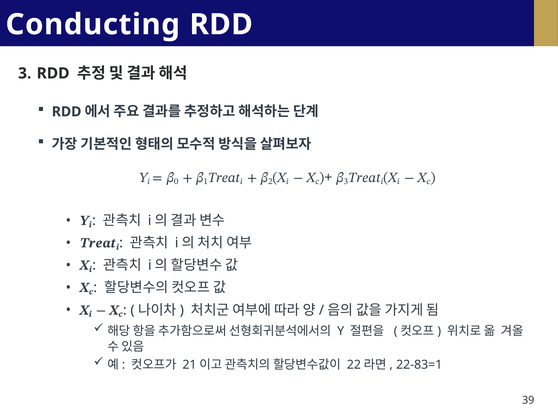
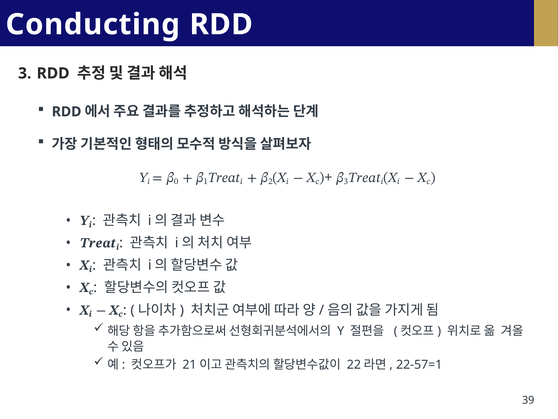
22-83=1: 22-83=1 -> 22-57=1 (419, 364)
